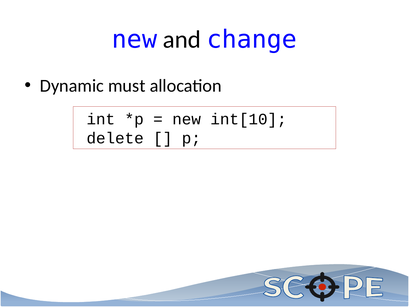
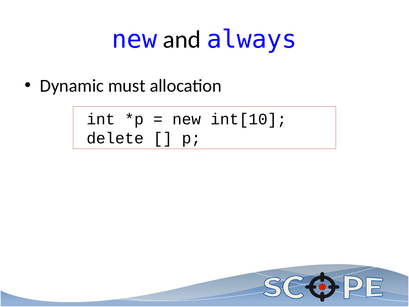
change: change -> always (252, 40)
